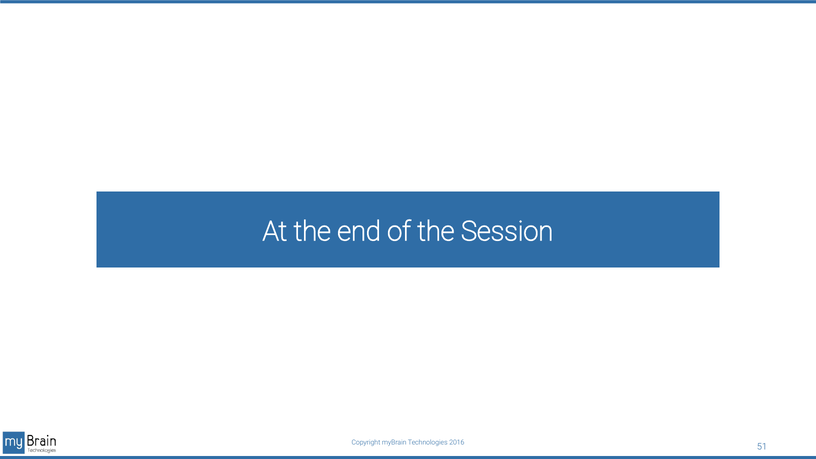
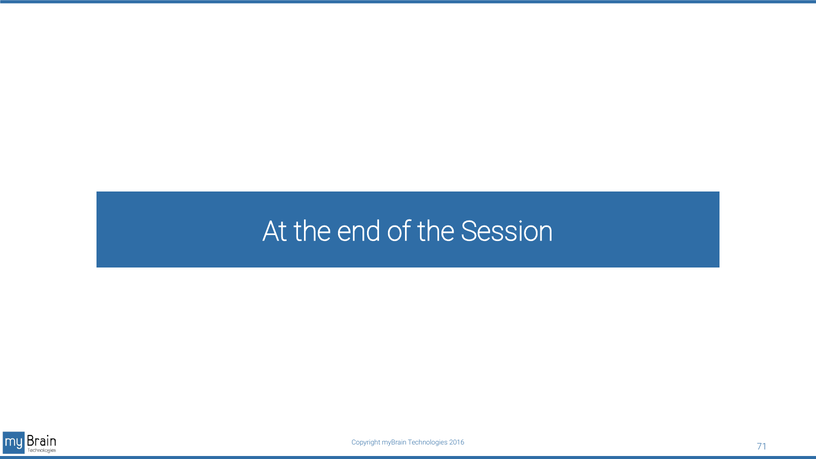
51: 51 -> 71 (762, 447)
